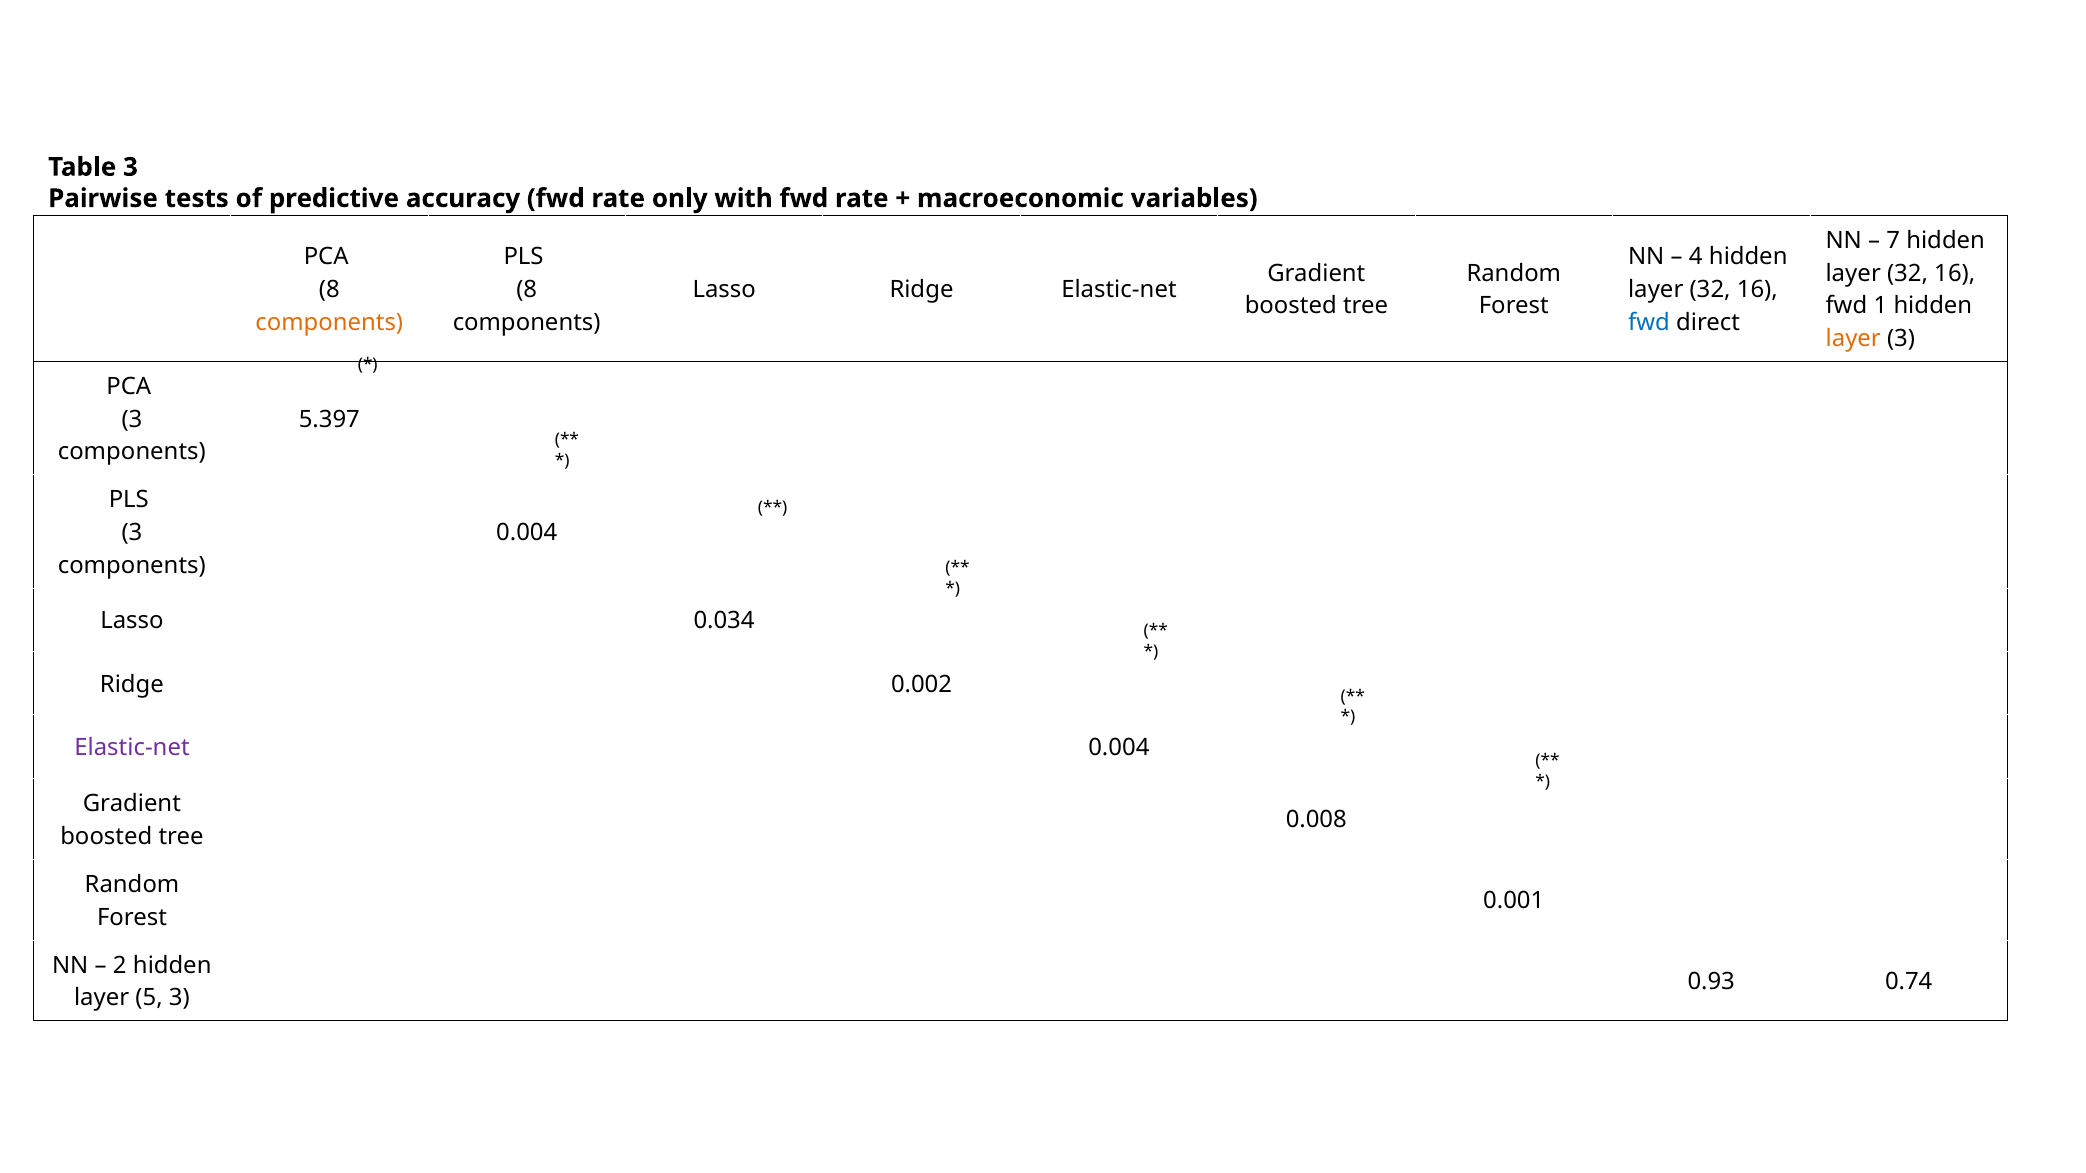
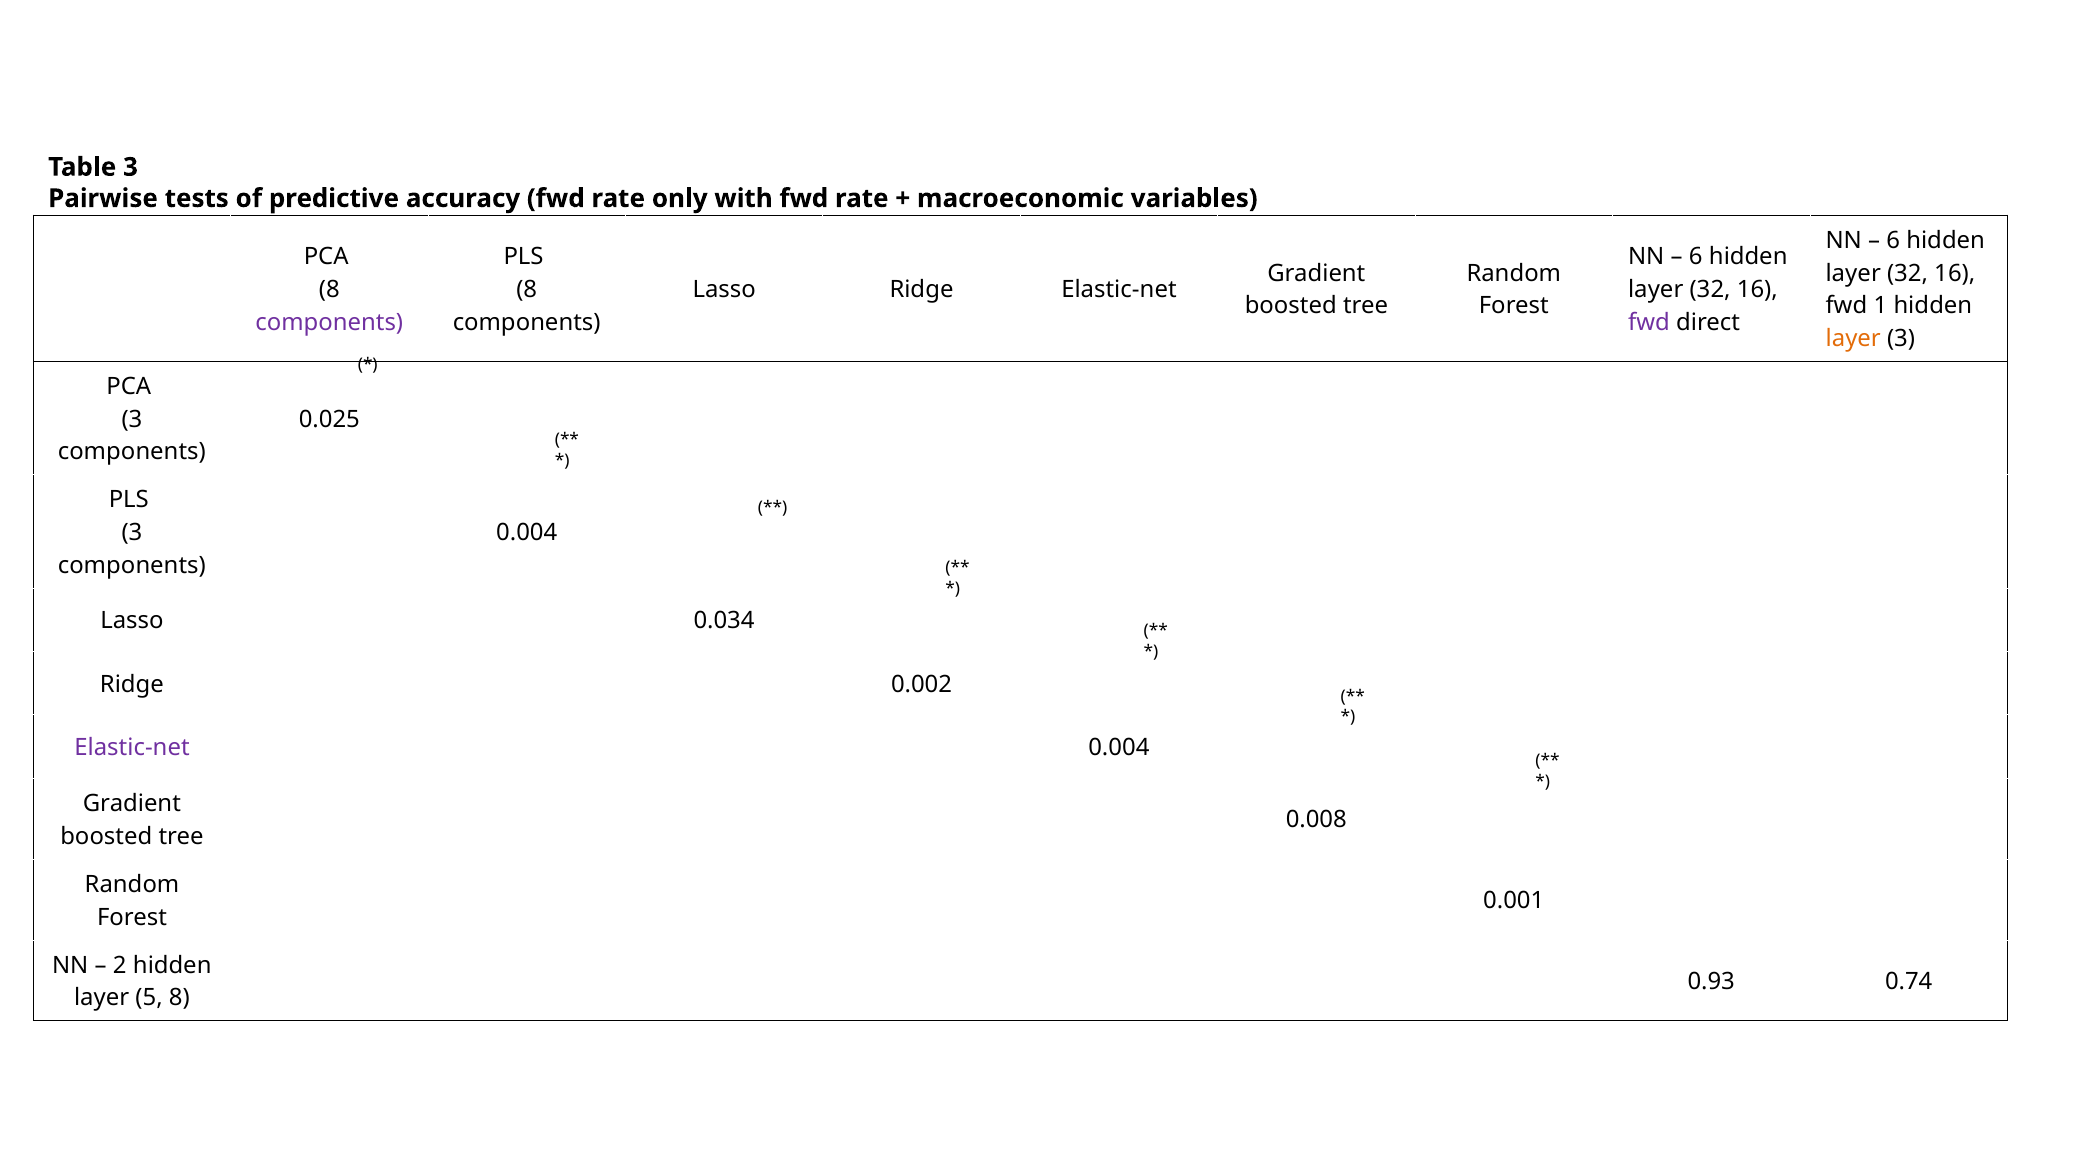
7: 7 -> 6 (1893, 241)
4: 4 -> 6 (1696, 257)
components colour: orange -> purple (329, 322)
fwd colour: blue -> purple (1649, 322)
5.397: 5.397 -> 0.025 (329, 419)
5 3: 3 -> 8 (179, 998)
